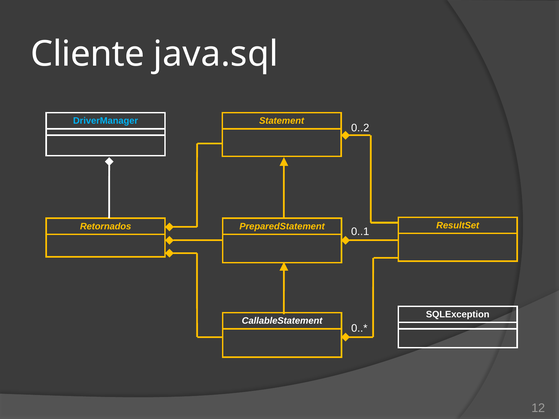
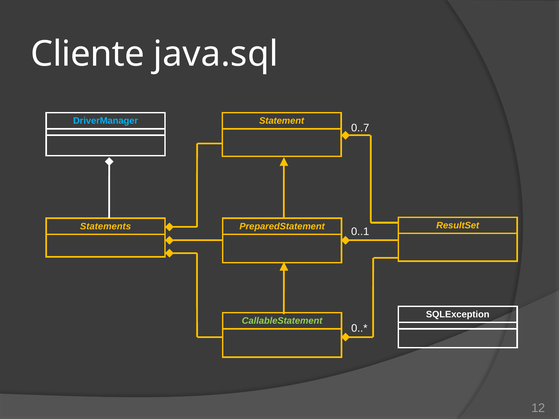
0..2: 0..2 -> 0..7 (360, 128)
Retornados: Retornados -> Statements (106, 227)
CallableStatement colour: white -> light green (282, 321)
